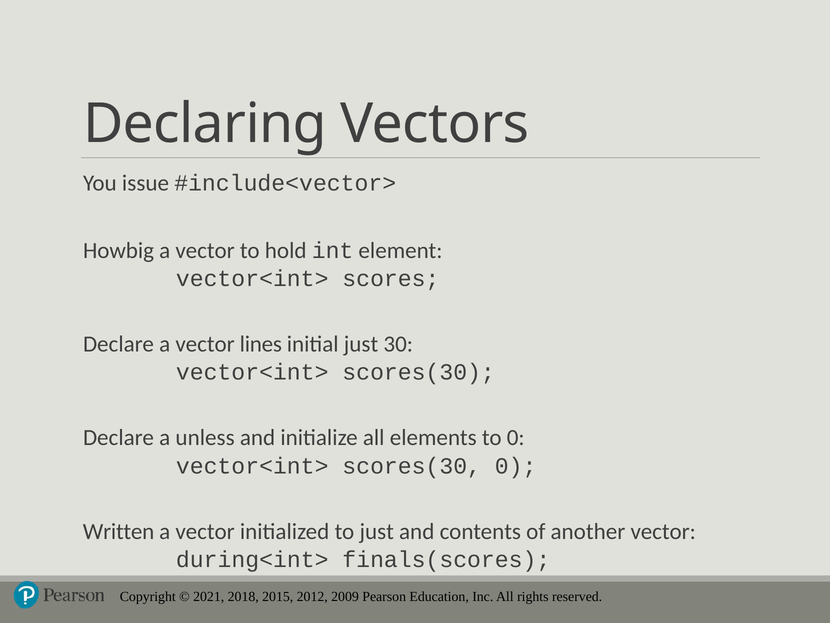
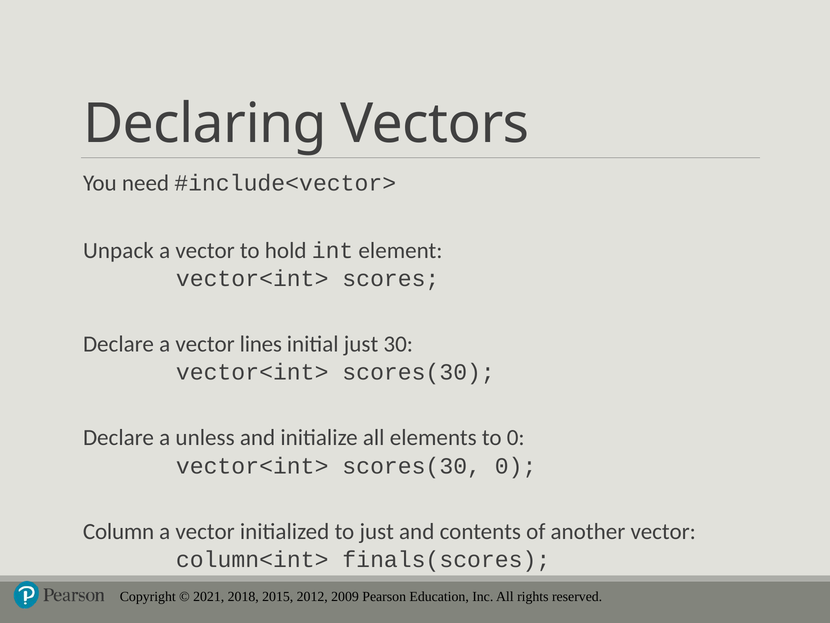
issue: issue -> need (146, 183)
Howbig: Howbig -> Unpack (118, 250)
Written: Written -> Column (119, 531)
during<int>: during<int> -> column<int> (252, 559)
